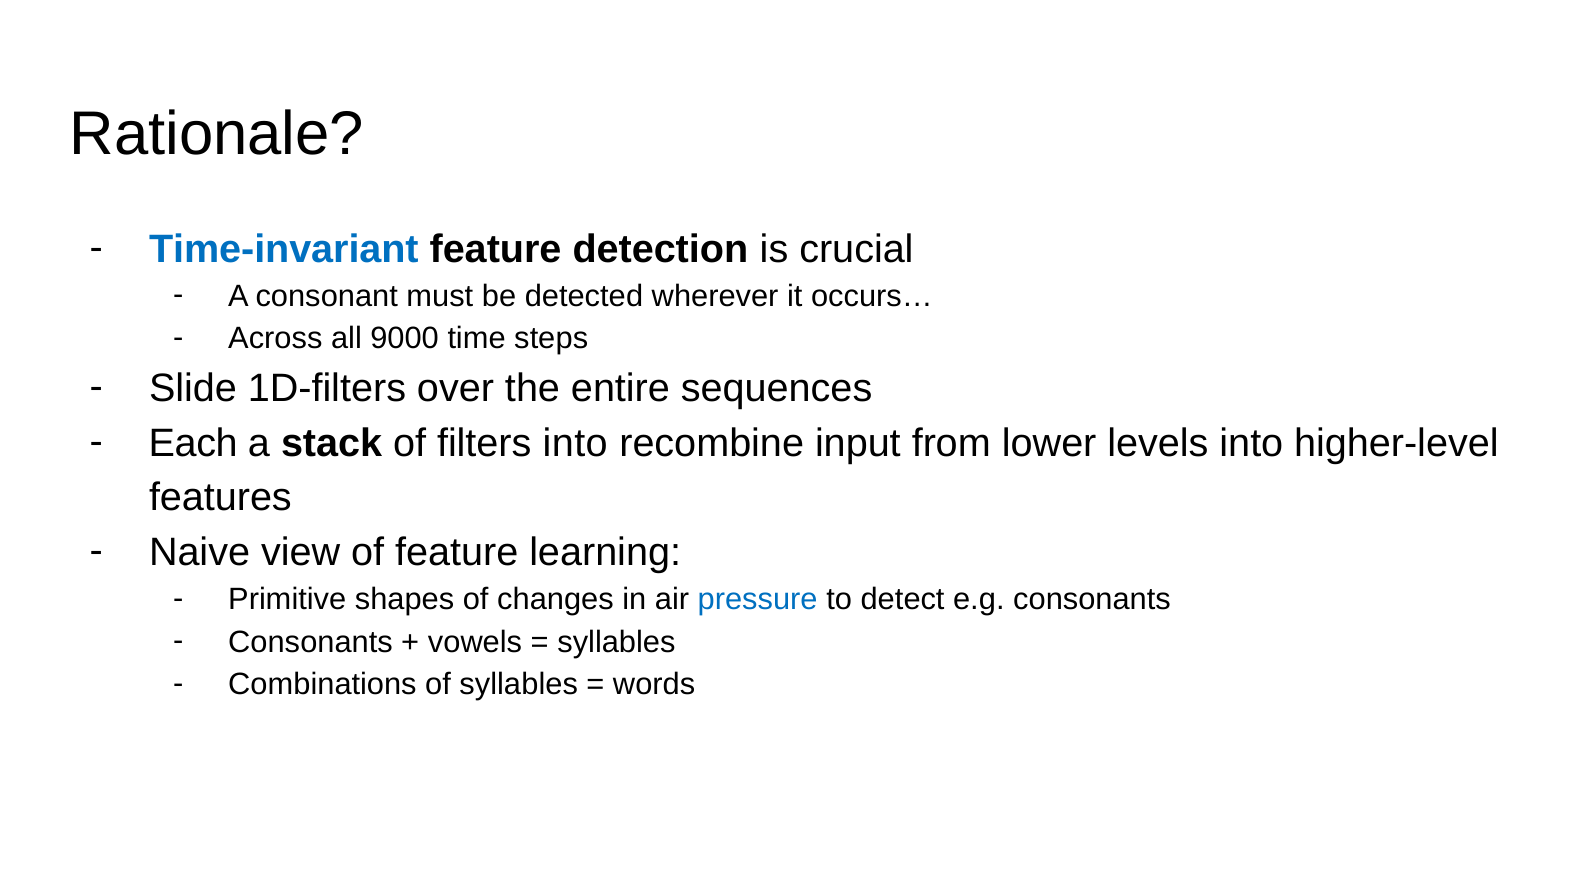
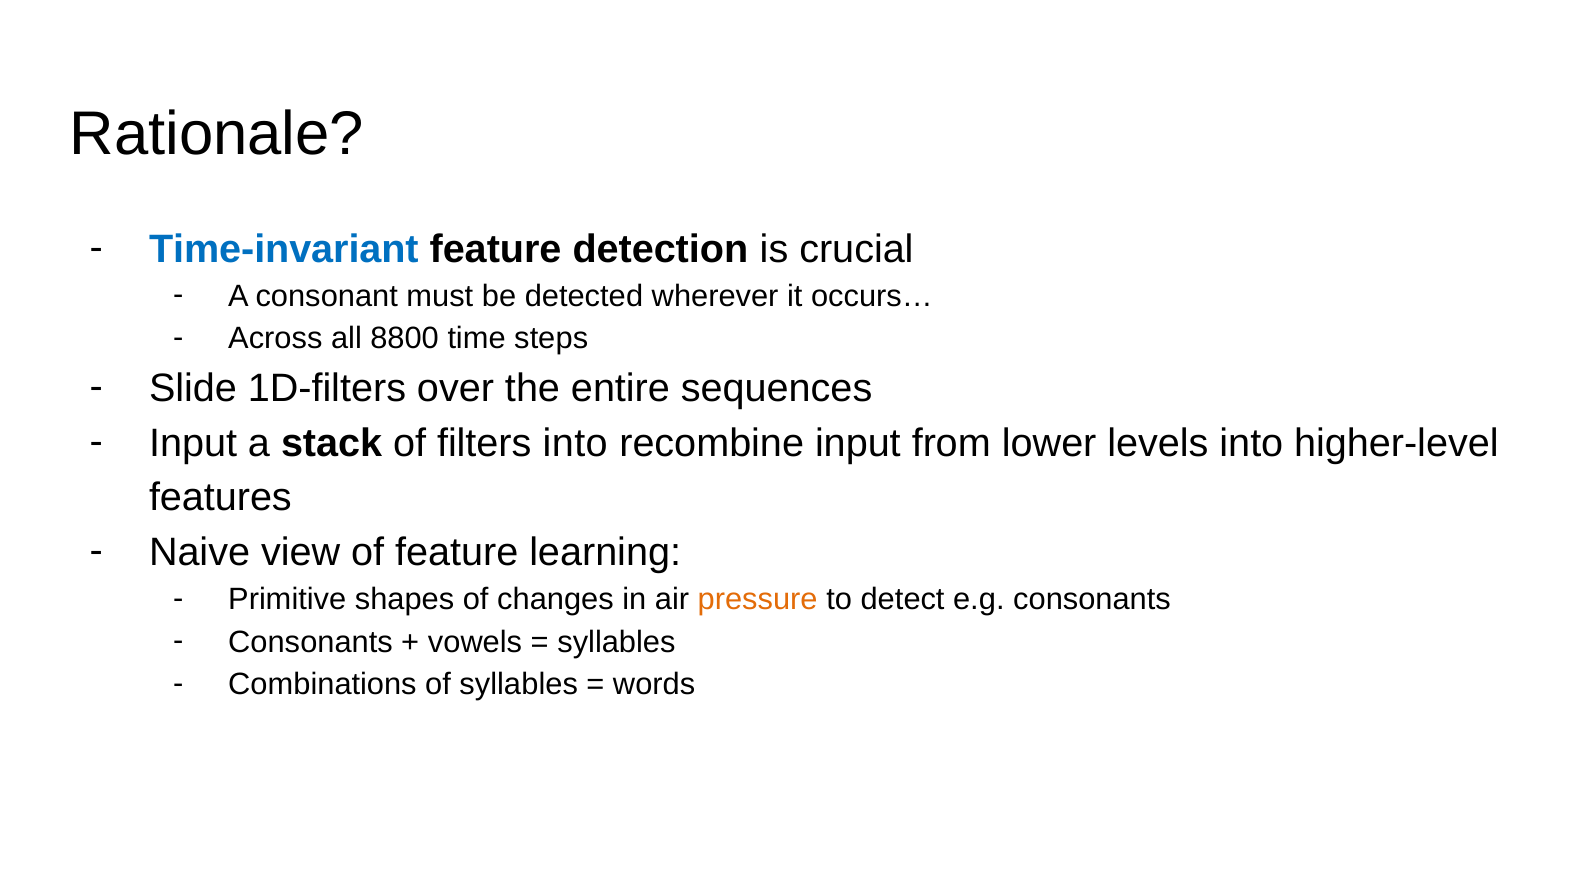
9000: 9000 -> 8800 (405, 339)
Each: Each -> Input (193, 443)
pressure colour: blue -> orange (758, 600)
